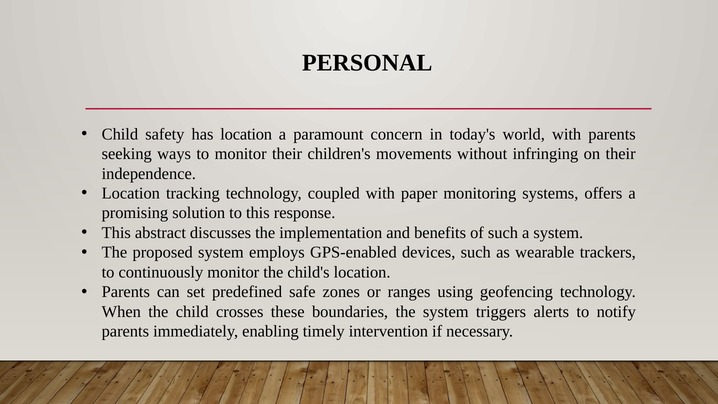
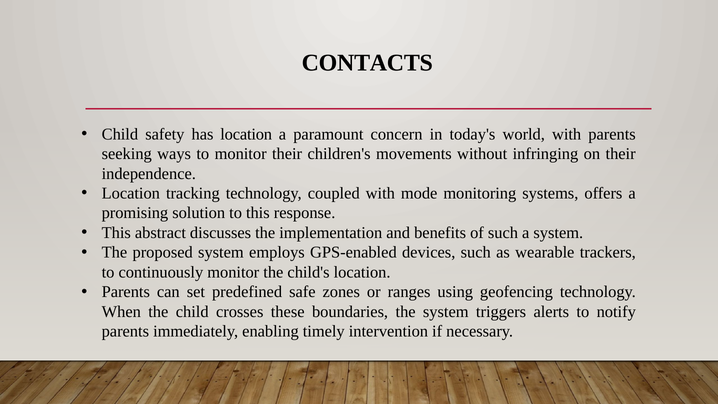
PERSONAL: PERSONAL -> CONTACTS (367, 63)
paper: paper -> mode (419, 193)
